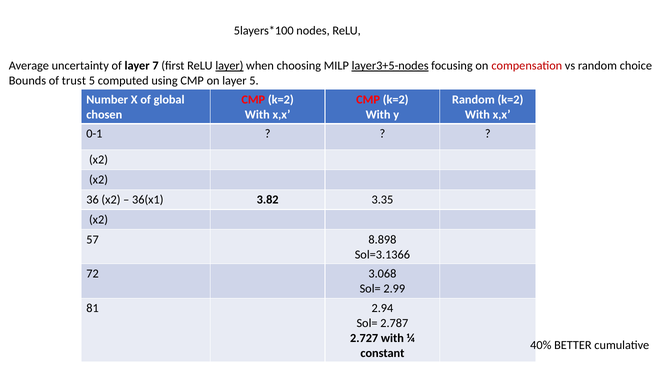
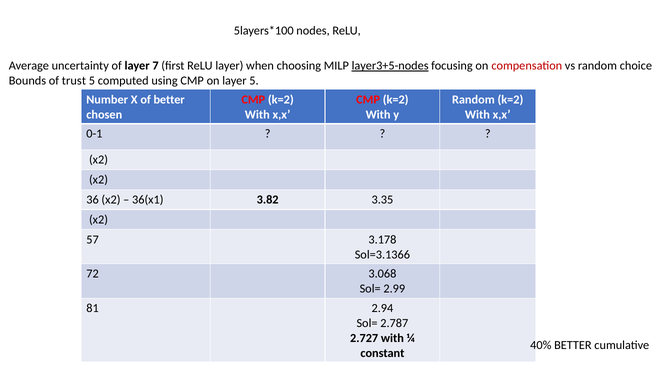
layer underline: present -> none (229, 66)
of global: global -> better (169, 100)
8.898: 8.898 -> 3.178 (382, 240)
